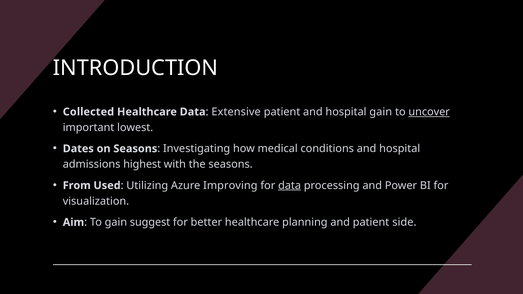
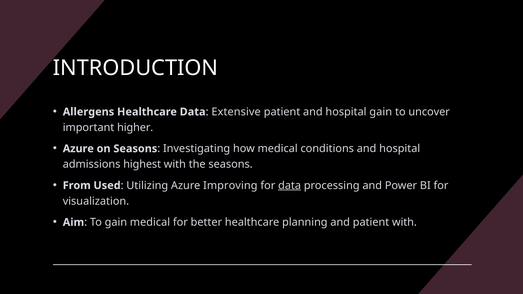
Collected: Collected -> Allergens (88, 112)
uncover underline: present -> none (429, 112)
lowest: lowest -> higher (135, 128)
Dates: Dates -> Azure (78, 149)
gain suggest: suggest -> medical (150, 222)
patient side: side -> with (404, 222)
